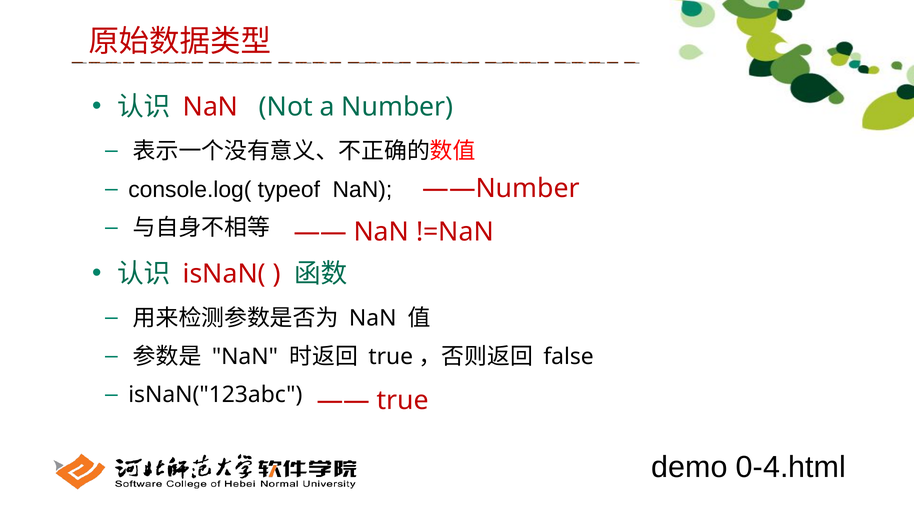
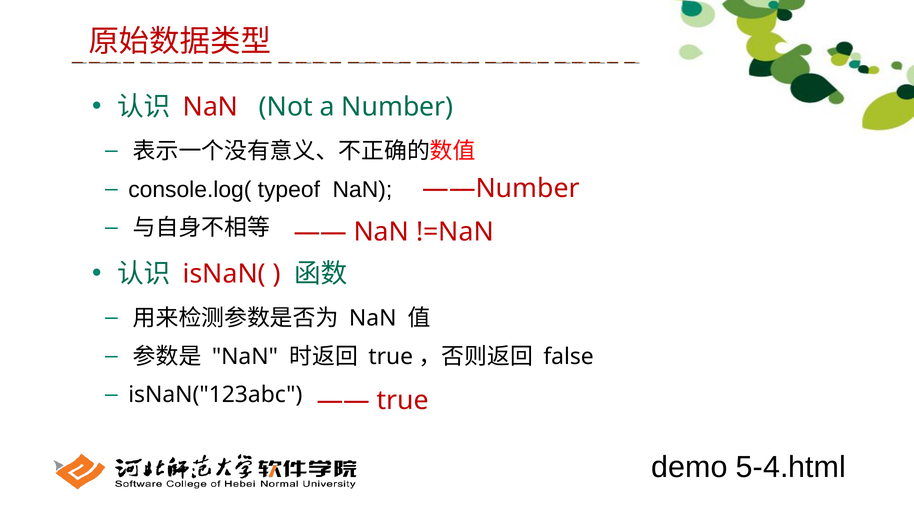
0-4.html: 0-4.html -> 5-4.html (791, 468)
